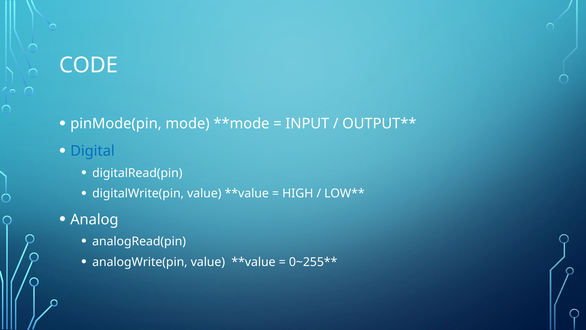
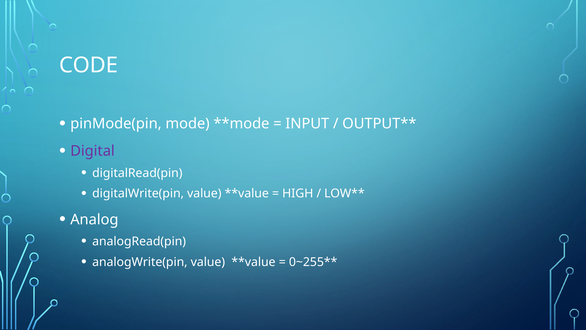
Digital colour: blue -> purple (93, 151)
